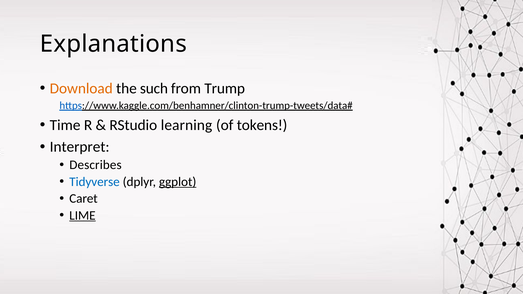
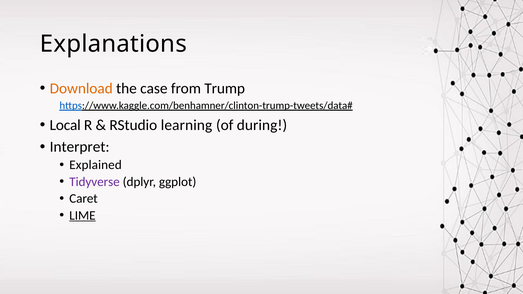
such: such -> case (154, 88)
Time: Time -> Local (65, 125)
tokens: tokens -> during (262, 125)
Describes: Describes -> Explained (95, 165)
Tidyverse colour: blue -> purple (95, 182)
ggplot underline: present -> none (178, 182)
